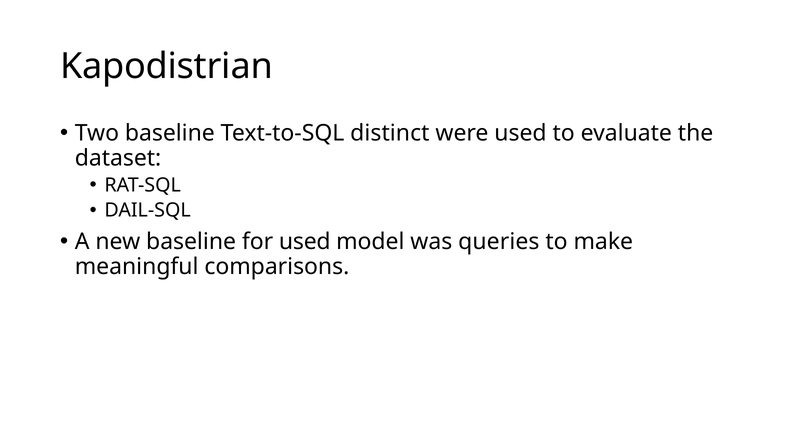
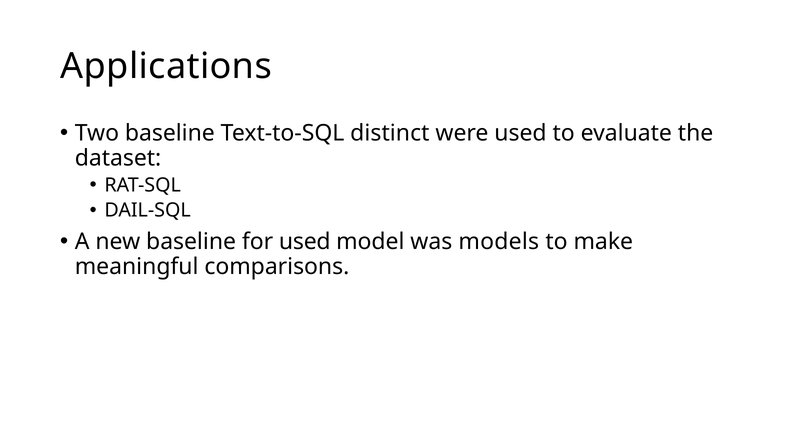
Kapodistrian: Kapodistrian -> Applications (166, 66)
queries: queries -> models (499, 242)
